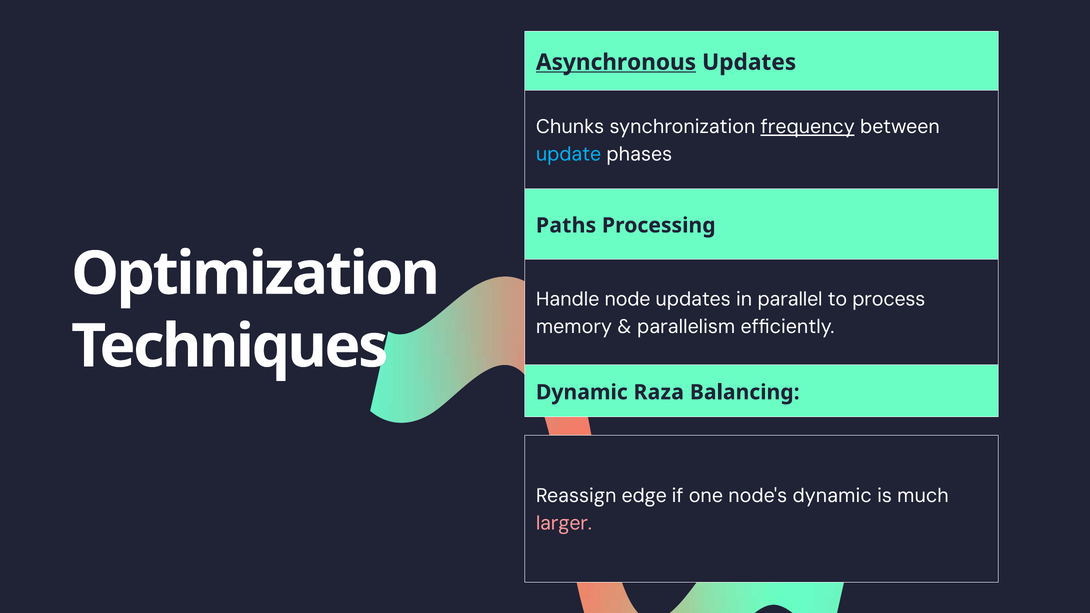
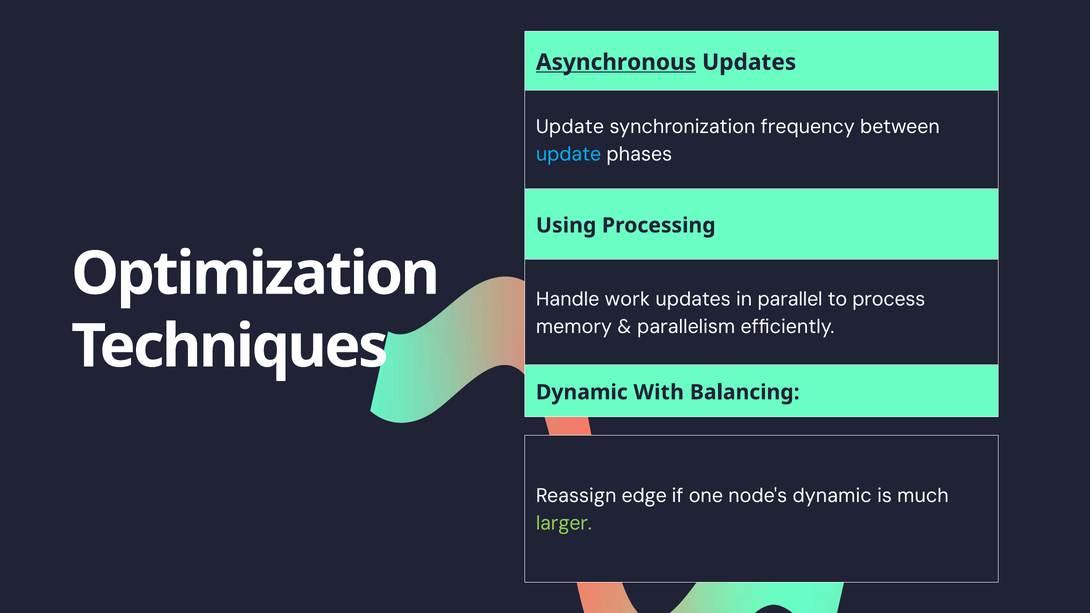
Chunks: Chunks -> Update (570, 127)
frequency underline: present -> none (808, 127)
Paths: Paths -> Using (566, 225)
node: node -> work (627, 299)
Raza: Raza -> With (659, 392)
larger colour: pink -> light green (564, 523)
